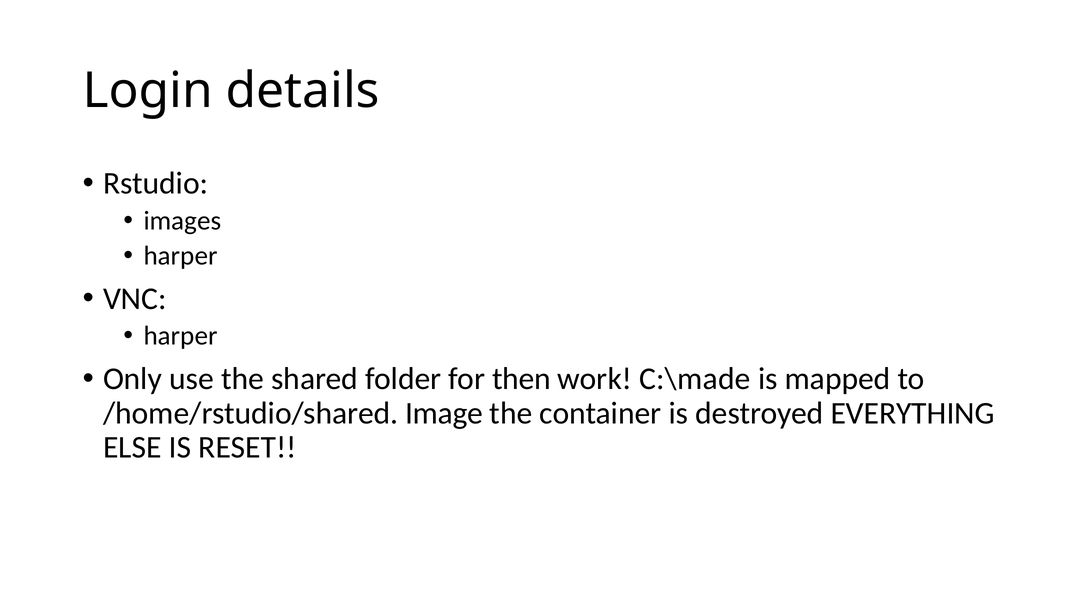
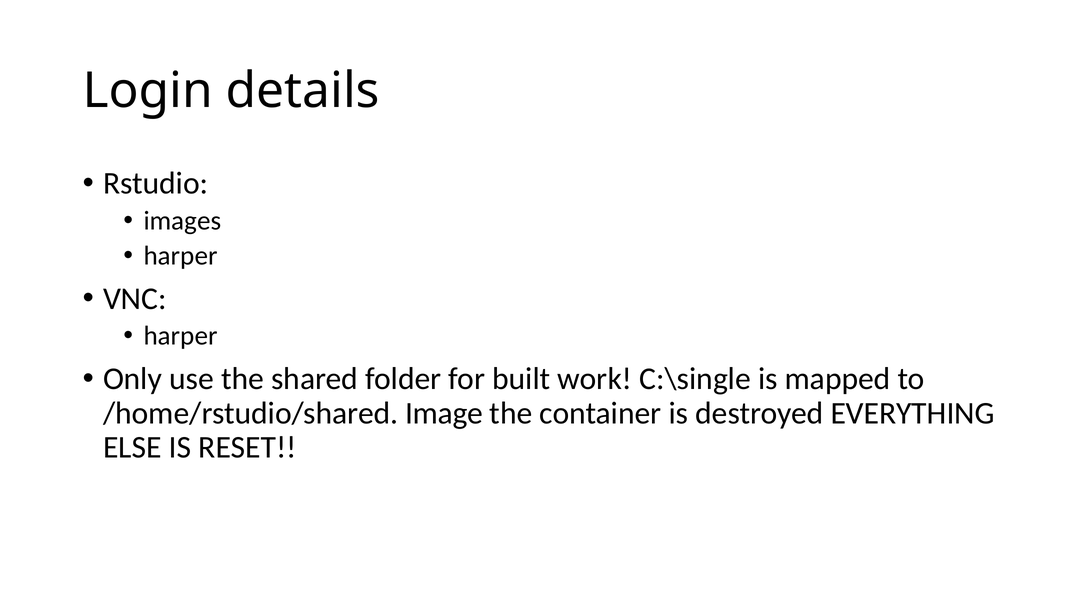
then: then -> built (521, 379)
C:\made: C:\made -> C:\single (695, 379)
